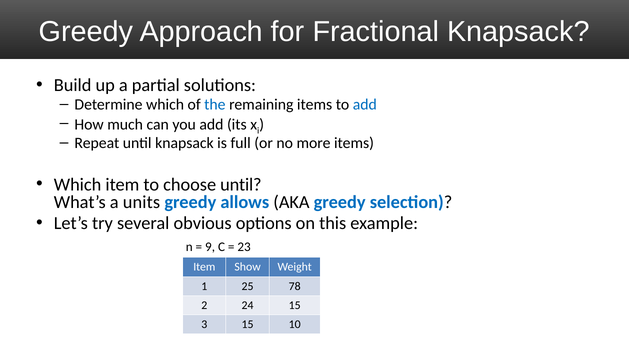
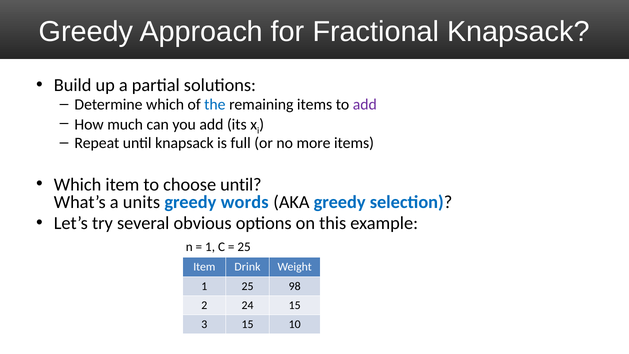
add colour: blue -> purple (365, 105)
allows: allows -> words (245, 202)
9: 9 -> 1 (210, 247)
23: 23 -> 25 (244, 247)
Show: Show -> Drink (248, 267)
78: 78 -> 98 (295, 286)
